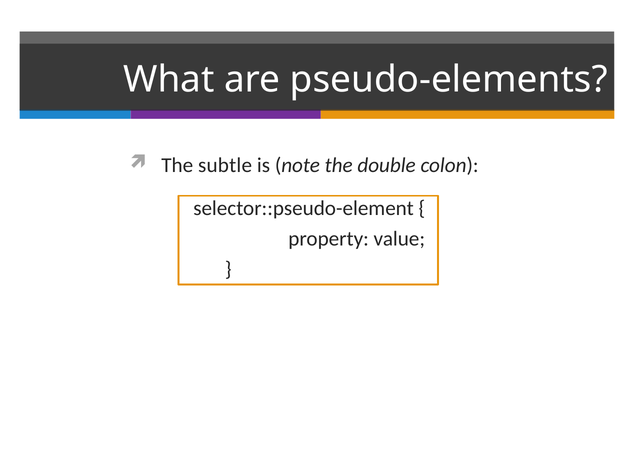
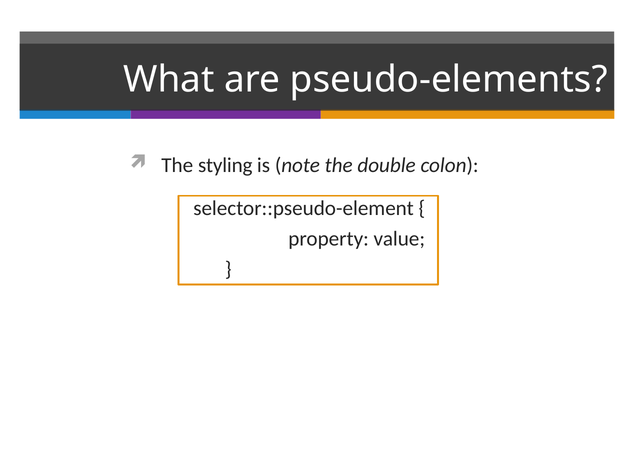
subtle: subtle -> styling (225, 165)
